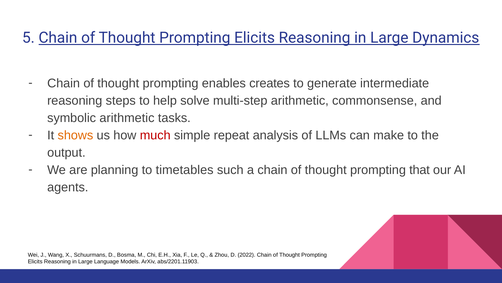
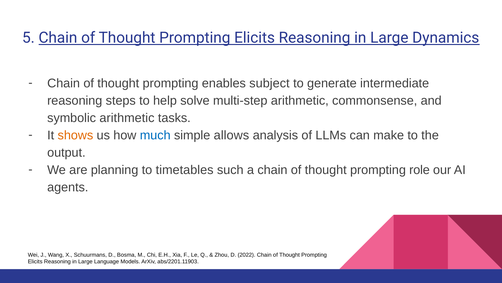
creates: creates -> subject (269, 83)
much colour: red -> blue (155, 135)
repeat: repeat -> allows (231, 135)
that: that -> role (420, 170)
